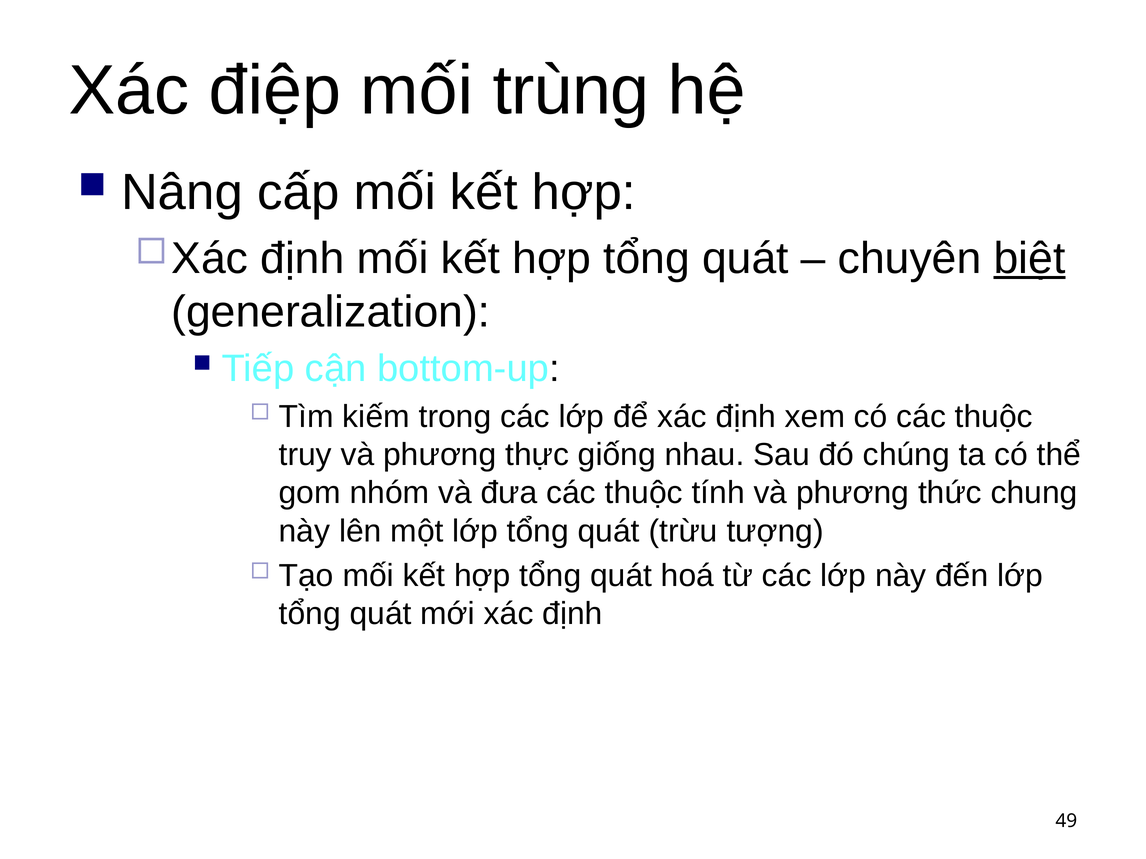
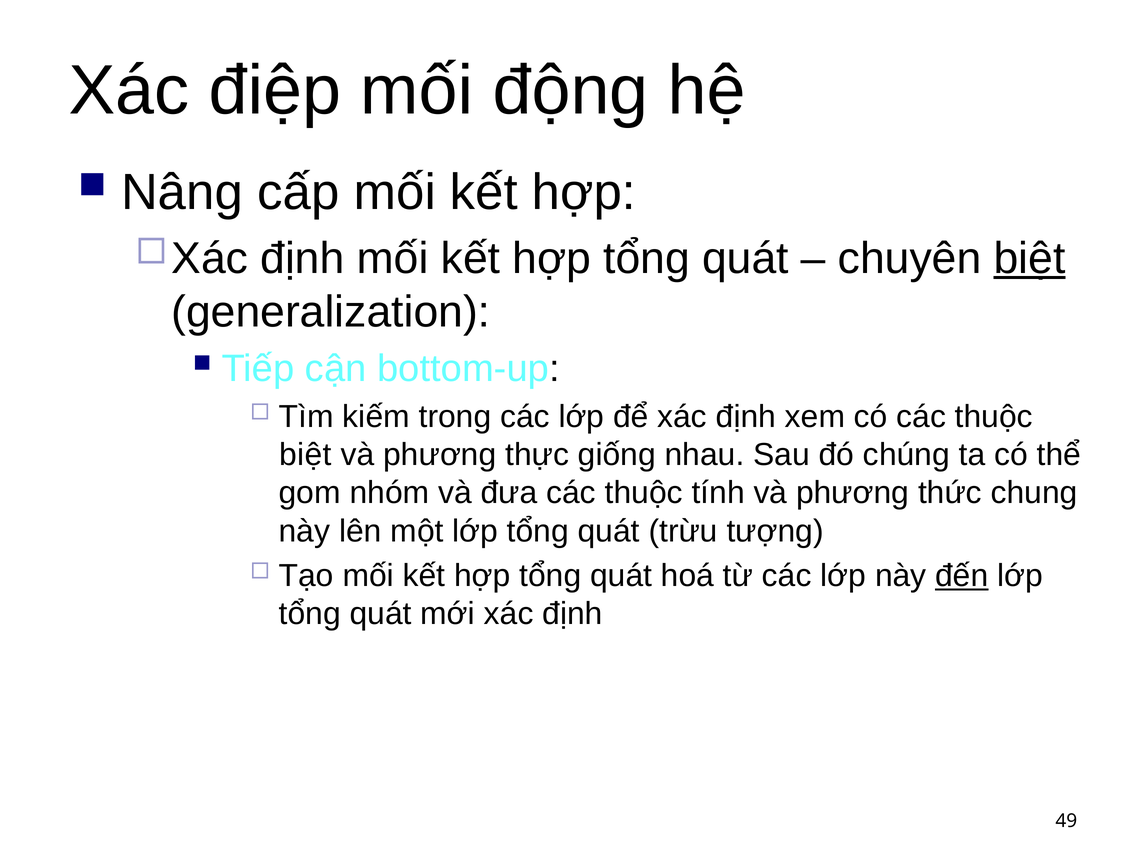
trùng: trùng -> động (571, 91)
truy: truy -> biệt (305, 455)
đến underline: none -> present (962, 576)
